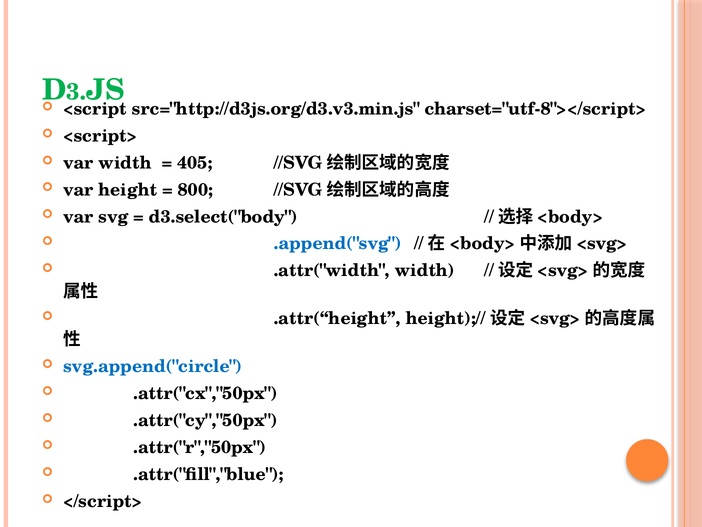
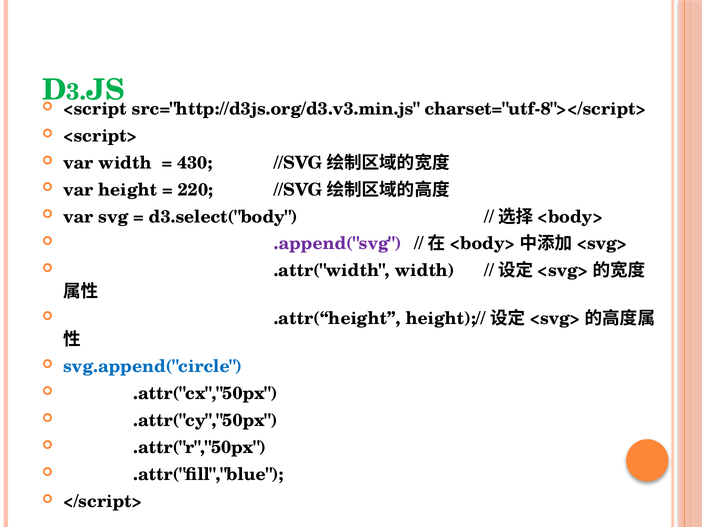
405: 405 -> 430 (195, 163)
800: 800 -> 220 (195, 190)
.append("svg colour: blue -> purple (338, 243)
